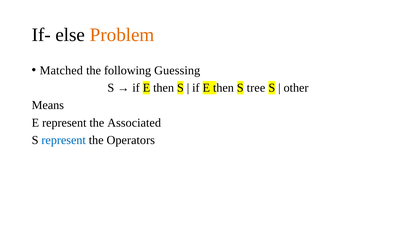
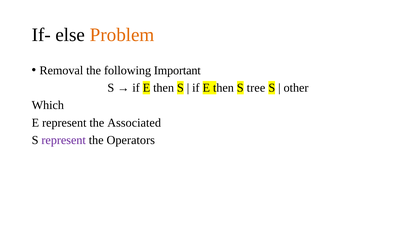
Matched: Matched -> Removal (61, 70)
Guessing: Guessing -> Important (177, 70)
Means: Means -> Which (48, 105)
represent colour: blue -> purple (64, 140)
